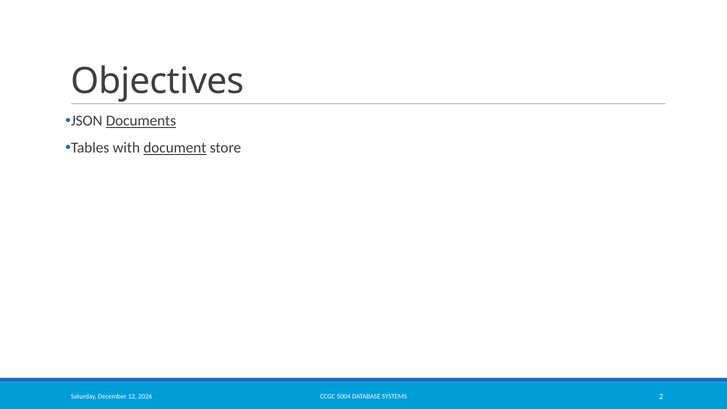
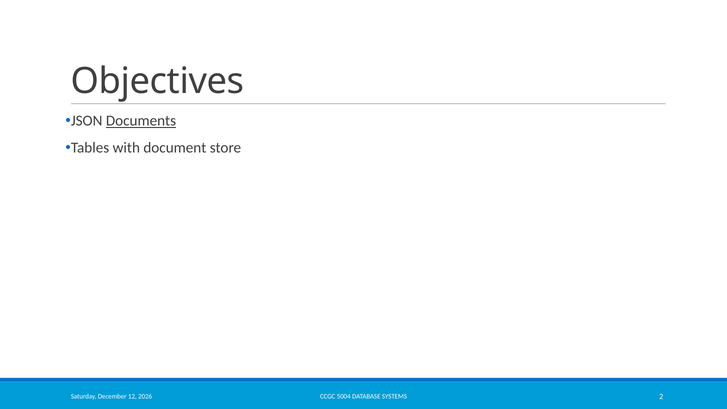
document underline: present -> none (175, 148)
